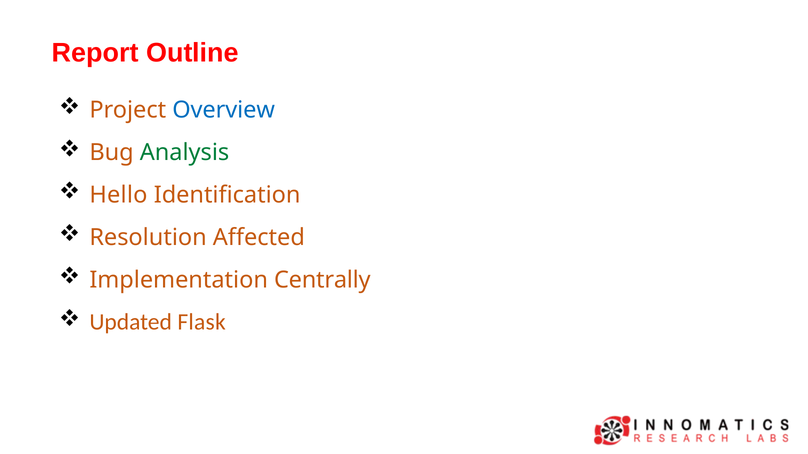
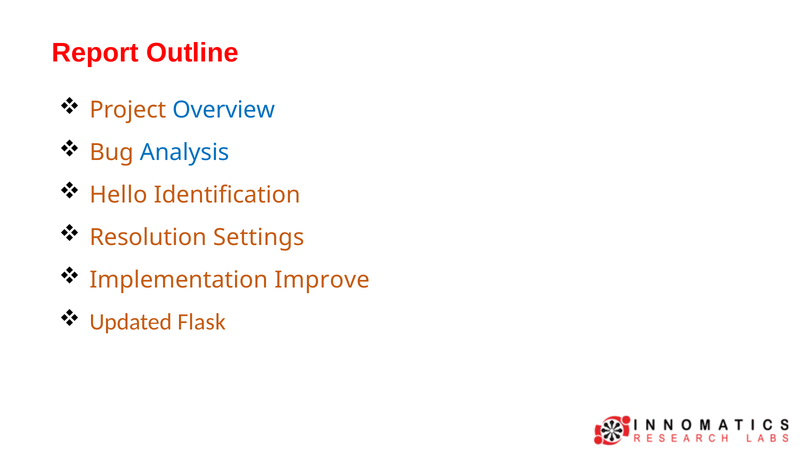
Analysis colour: green -> blue (185, 153)
Affected: Affected -> Settings (259, 238)
Centrally: Centrally -> Improve (322, 280)
